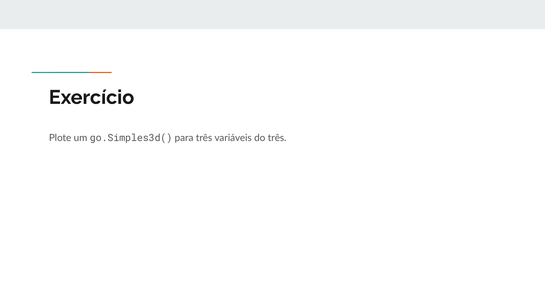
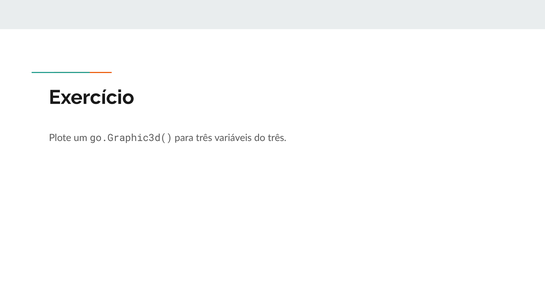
go.Simples3d(: go.Simples3d( -> go.Graphic3d( (131, 138)
